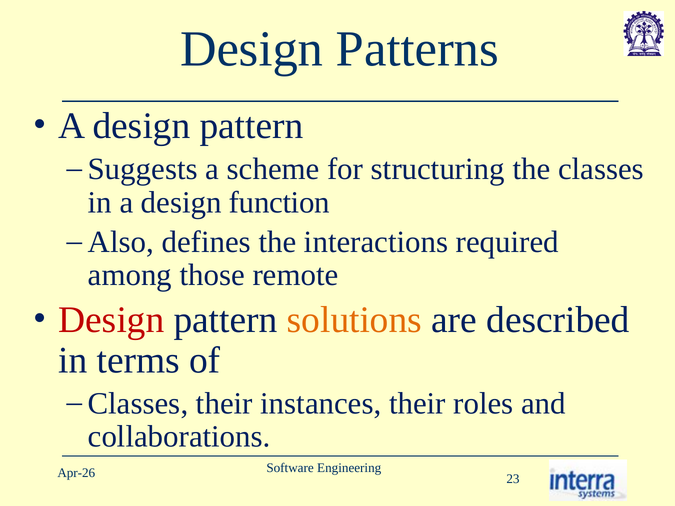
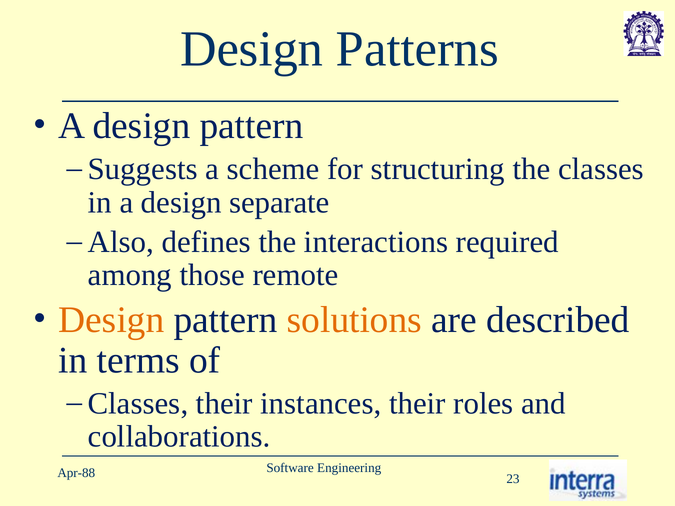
function: function -> separate (279, 202)
Design colour: red -> orange (111, 320)
Apr-26: Apr-26 -> Apr-88 (76, 473)
